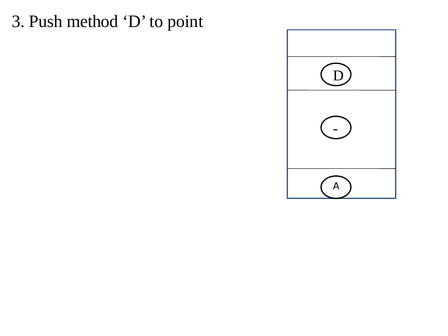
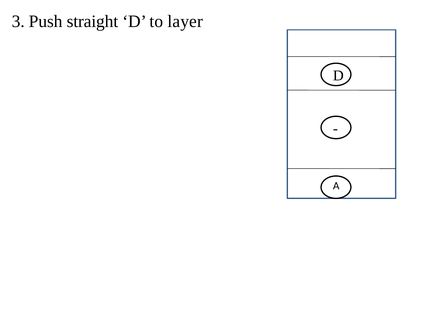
method: method -> straight (93, 21)
point: point -> layer (185, 21)
